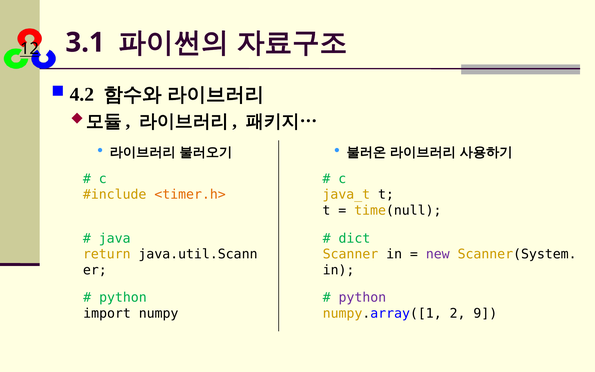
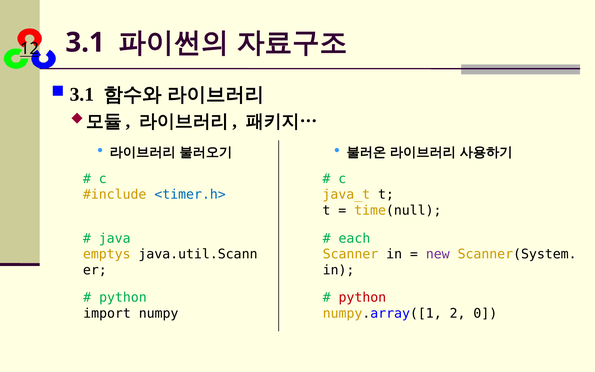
4.2: 4.2 -> 3.1 (82, 94)
<timer.h> colour: orange -> blue (190, 195)
dict: dict -> each (354, 238)
return: return -> emptys (107, 254)
python colour: purple -> red (362, 297)
9: 9 -> 0 (485, 313)
